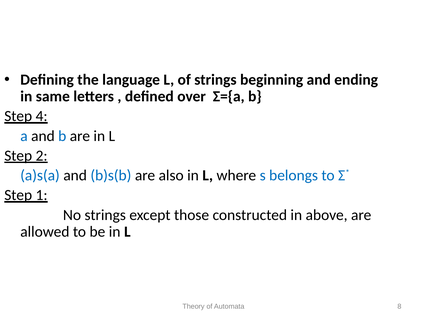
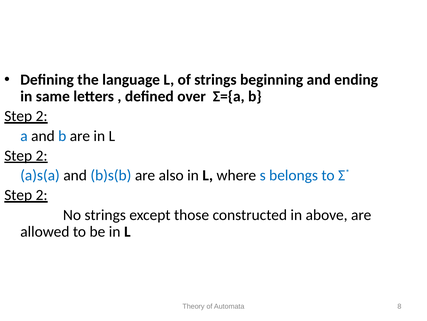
4: 4 -> 2 (42, 116)
1: 1 -> 2 (42, 195)
